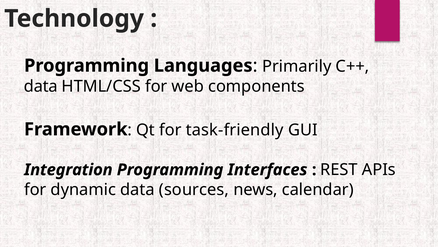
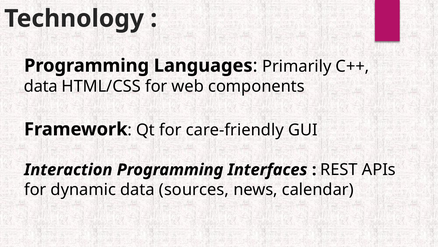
task-friendly: task-friendly -> care-friendly (235, 130)
Integration: Integration -> Interaction (68, 169)
